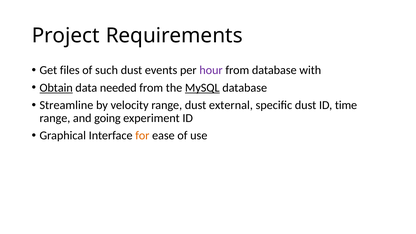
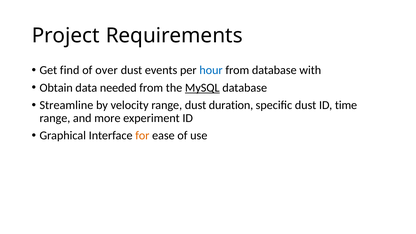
files: files -> find (70, 70)
such: such -> over (107, 70)
hour colour: purple -> blue (211, 70)
Obtain underline: present -> none (56, 88)
external: external -> duration (231, 105)
going: going -> more (107, 118)
